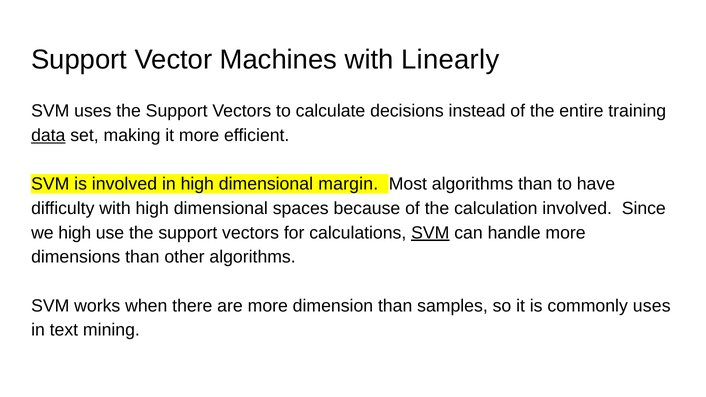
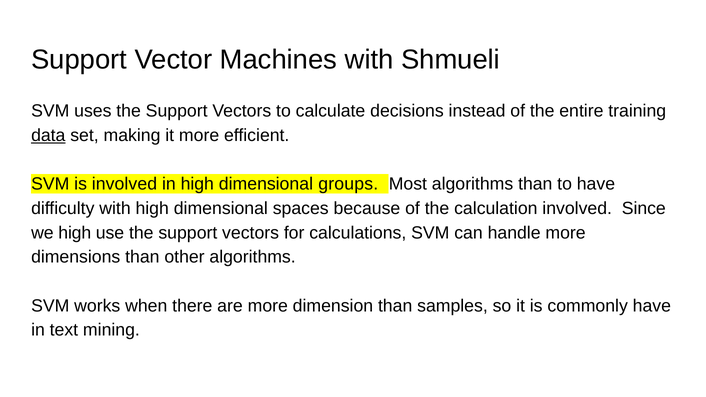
Linearly: Linearly -> Shmueli (451, 60)
margin: margin -> groups (348, 184)
SVM underline: present -> none (430, 233)
commonly uses: uses -> have (652, 306)
